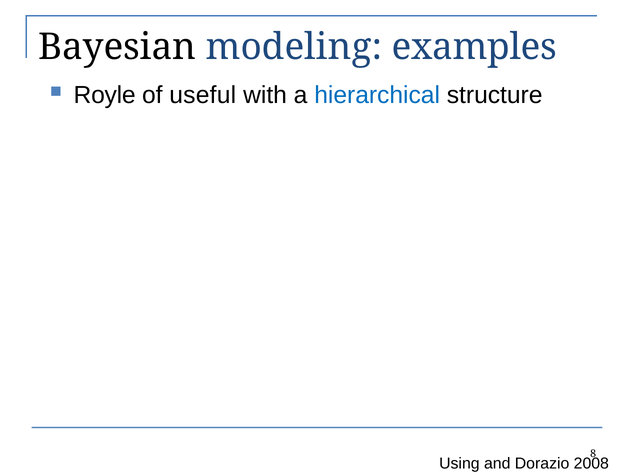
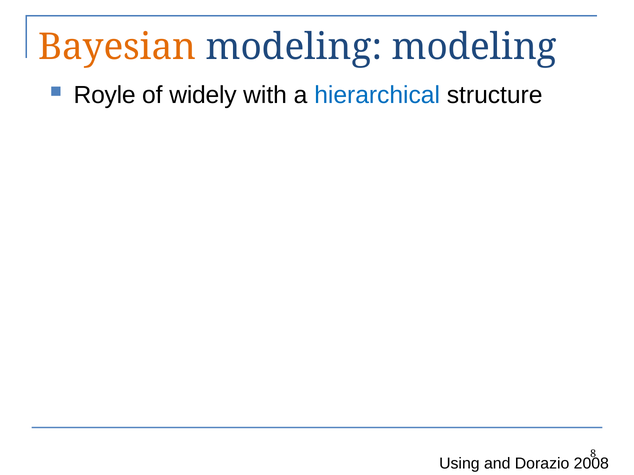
Bayesian colour: black -> orange (117, 47)
modeling examples: examples -> modeling (474, 47)
useful: useful -> widely (203, 95)
